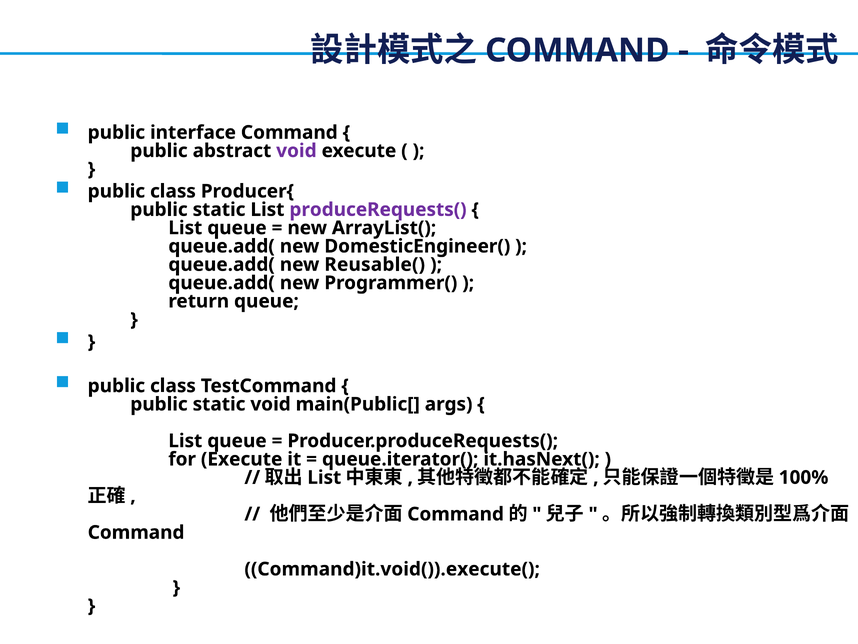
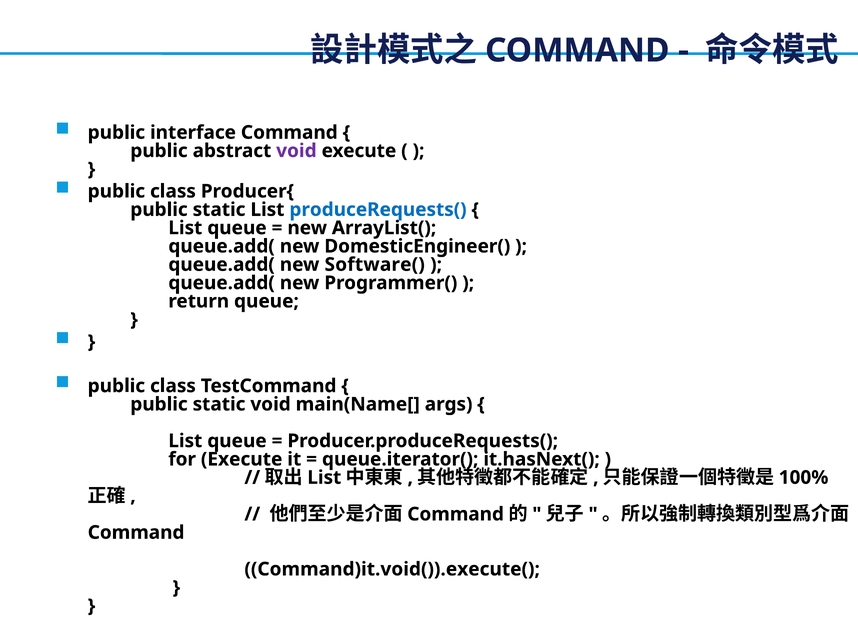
produceRequests( colour: purple -> blue (378, 209)
Reusable(: Reusable( -> Software( (375, 264)
main(Public[: main(Public[ -> main(Name[ (358, 404)
